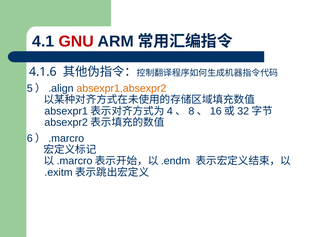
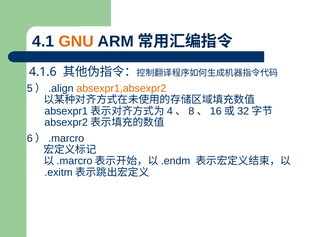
GNU colour: red -> orange (76, 42)
